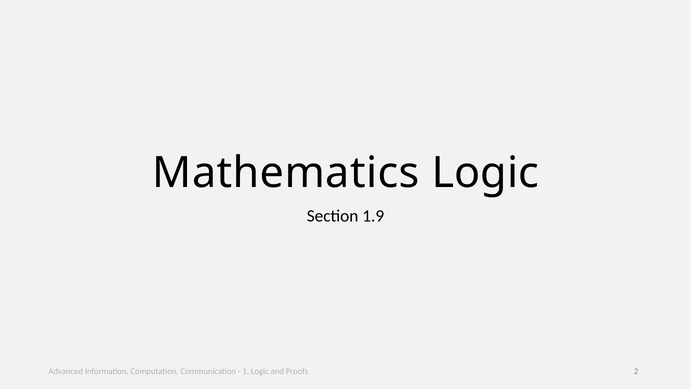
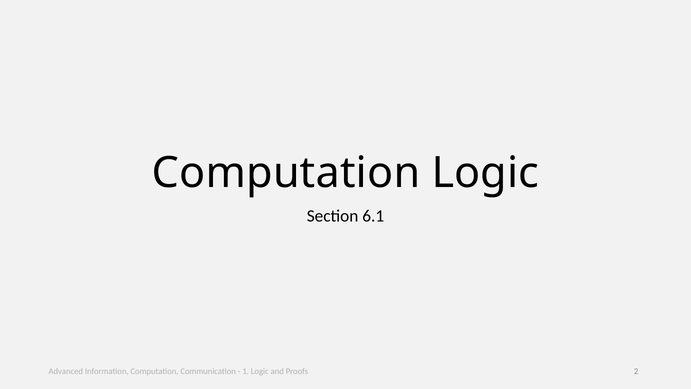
Mathematics: Mathematics -> Computation (286, 173)
1.9: 1.9 -> 6.1 (373, 216)
